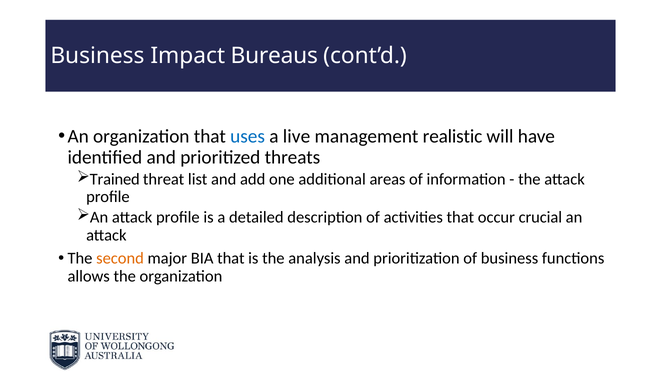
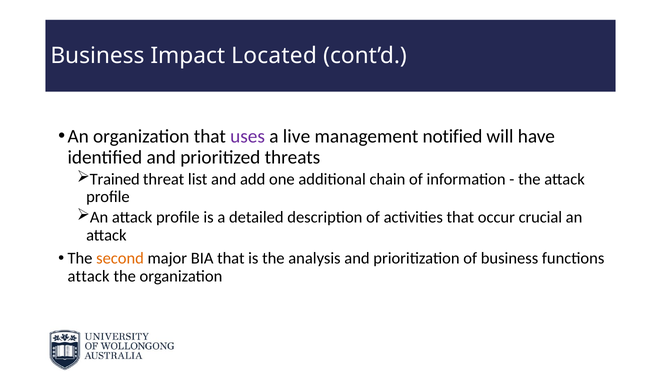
Bureaus: Bureaus -> Located (274, 56)
uses colour: blue -> purple (248, 136)
realistic: realistic -> notified (453, 136)
areas: areas -> chain (387, 179)
allows: allows -> attack (89, 276)
